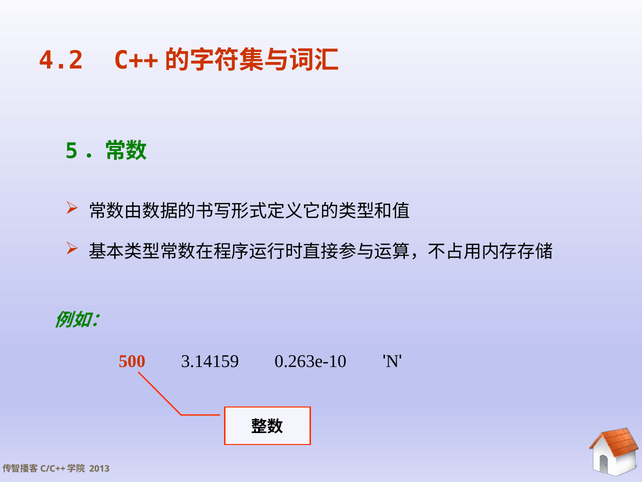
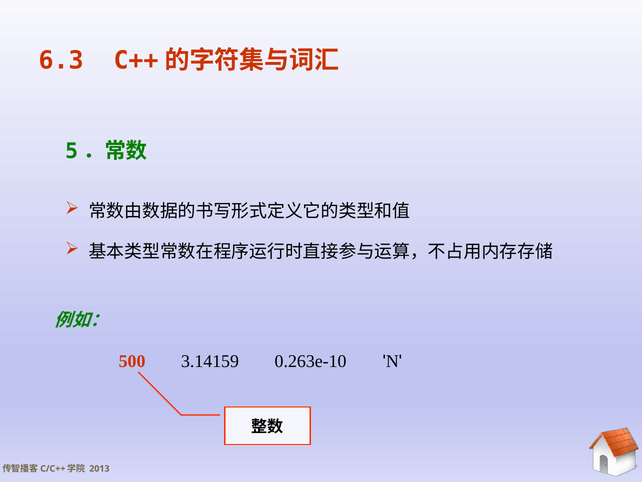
4.2: 4.2 -> 6.3 (61, 61)
